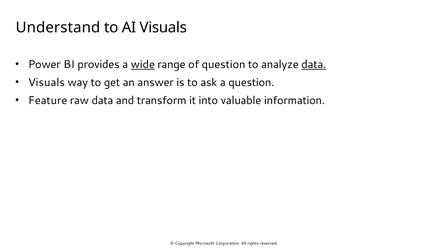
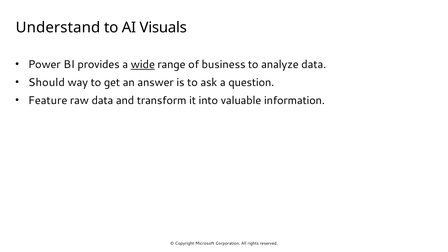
of question: question -> business (224, 64)
data underline: present -> none (314, 64)
Visuals: Visuals -> Should (46, 82)
